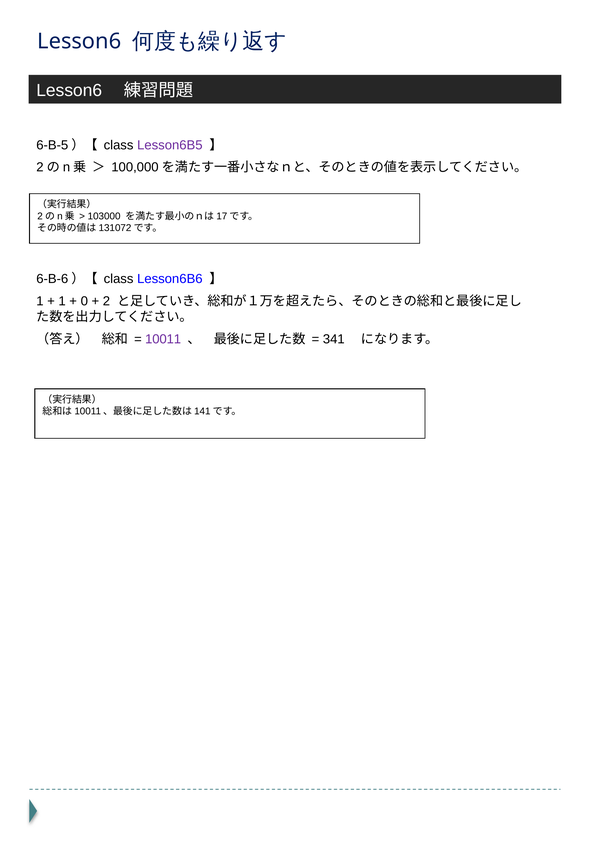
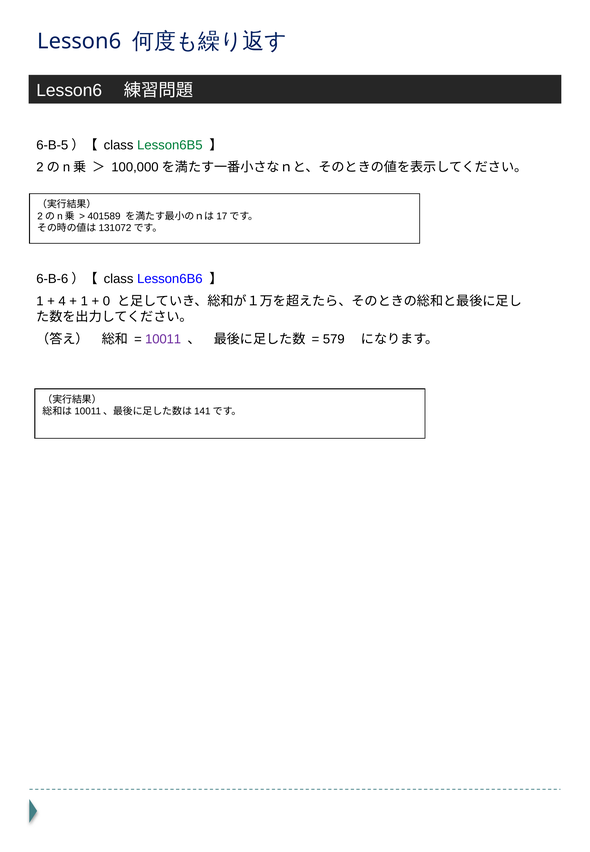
Lesson6B5 colour: purple -> green (170, 145)
103000: 103000 -> 401589 (104, 216)
1: 1 -> 4 (62, 301)
0: 0 -> 1 (84, 301)
2: 2 -> 0 (106, 301)
341: 341 -> 579 (334, 339)
